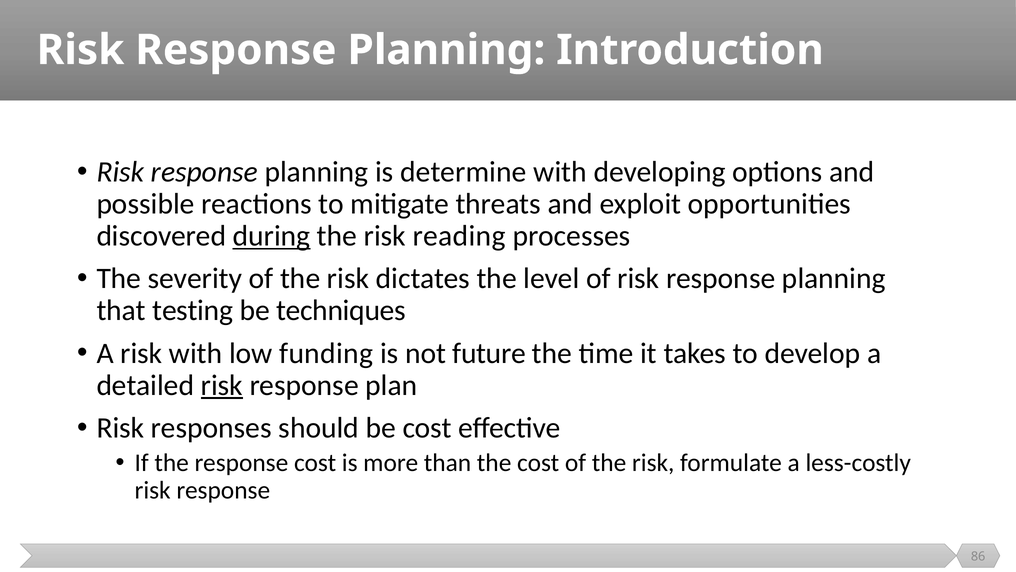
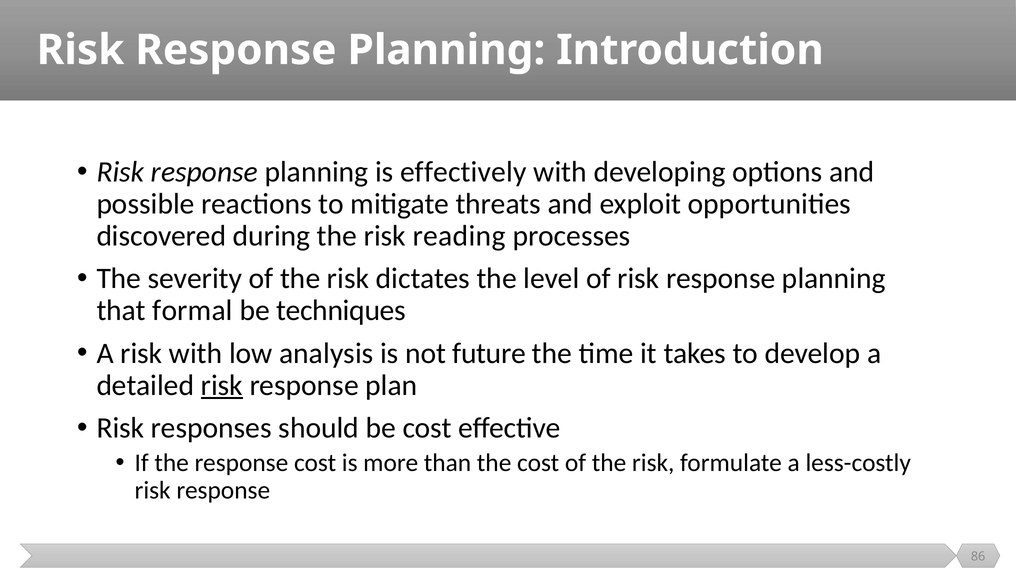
determine: determine -> effectively (463, 172)
during underline: present -> none (271, 236)
testing: testing -> formal (193, 310)
funding: funding -> analysis (326, 353)
